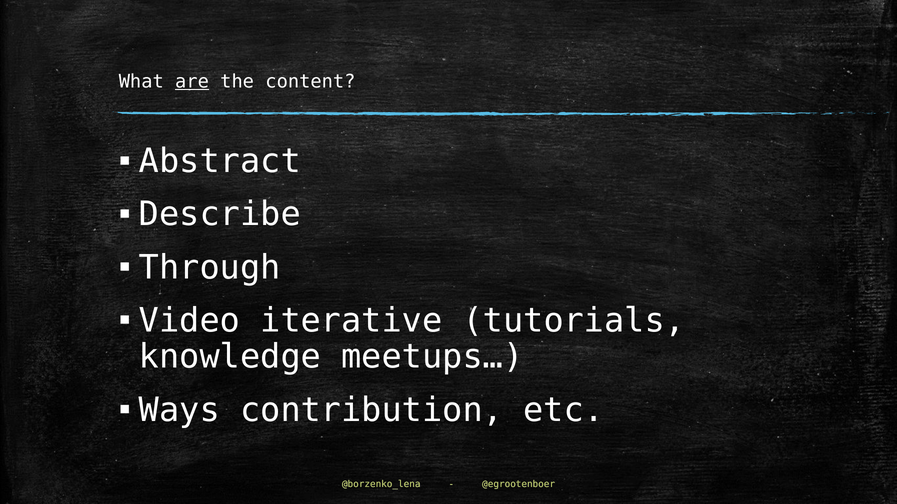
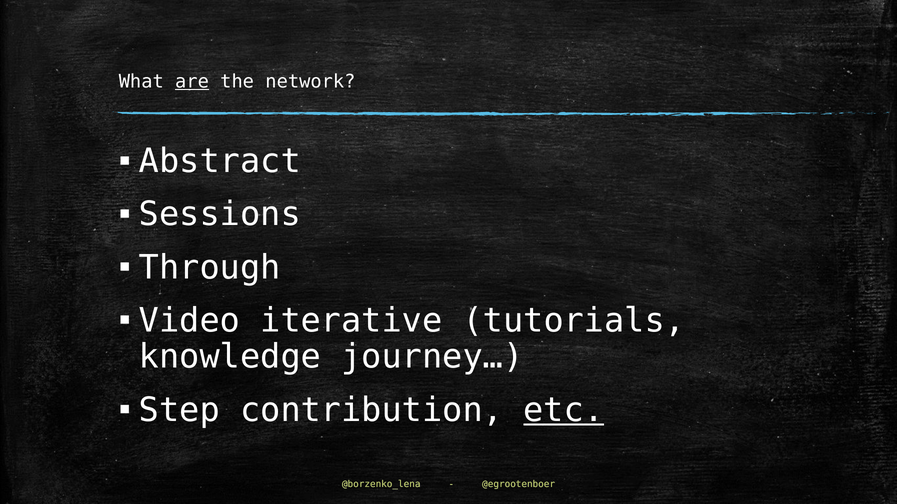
content: content -> network (310, 82)
Describe: Describe -> Sessions (220, 215)
meetups…: meetups… -> journey… (432, 357)
Ways: Ways -> Step (179, 410)
etc underline: none -> present (564, 410)
